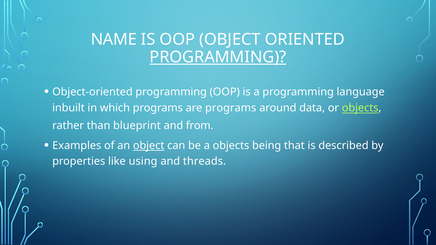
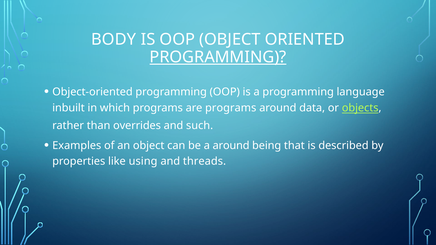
NAME: NAME -> BODY (114, 40)
blueprint: blueprint -> overrides (137, 126)
from: from -> such (200, 126)
object underline: present -> none (149, 146)
a objects: objects -> around (231, 146)
